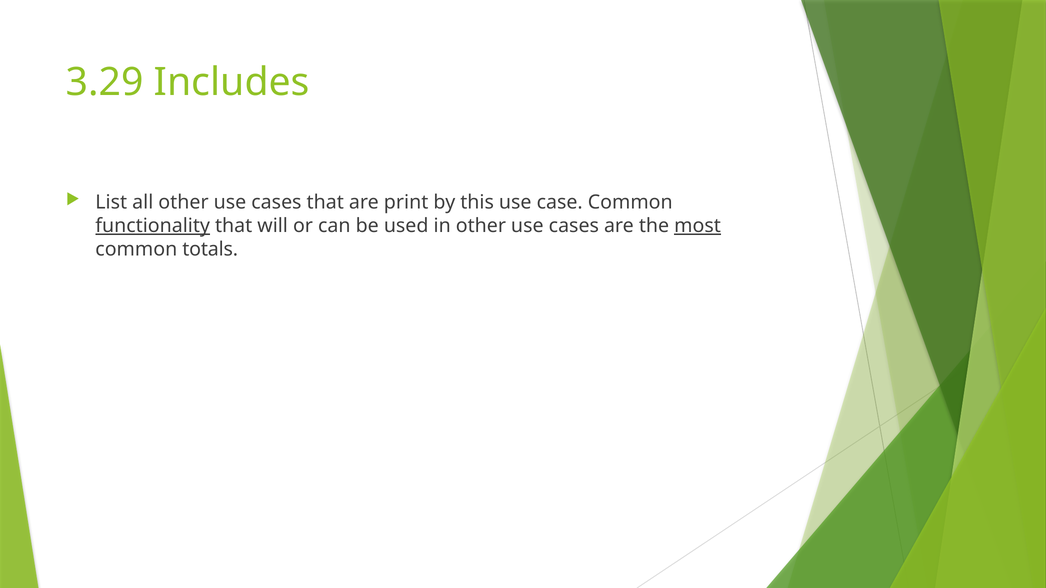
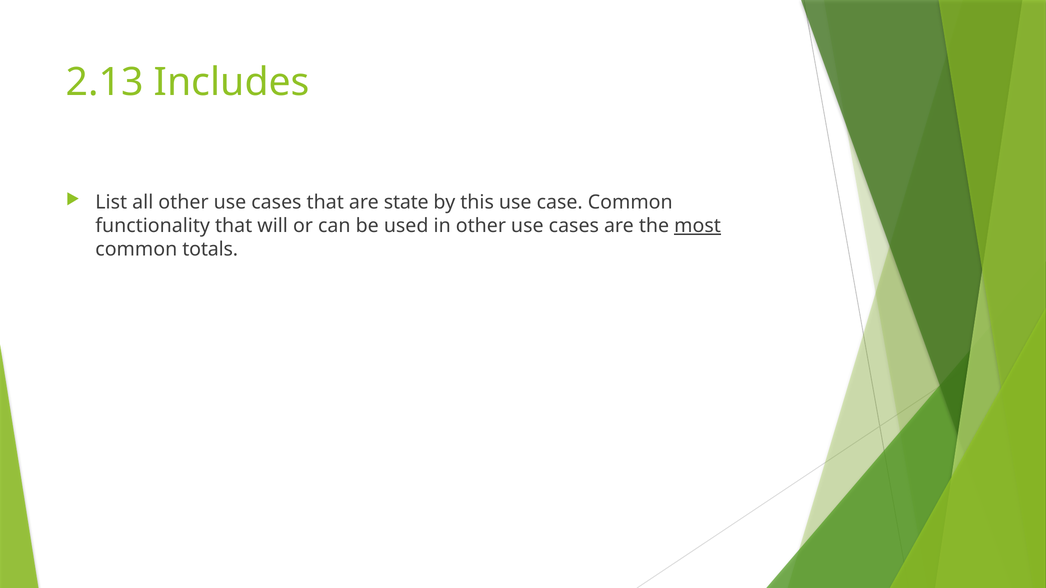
3.29: 3.29 -> 2.13 (105, 82)
print: print -> state (406, 202)
functionality underline: present -> none (153, 226)
